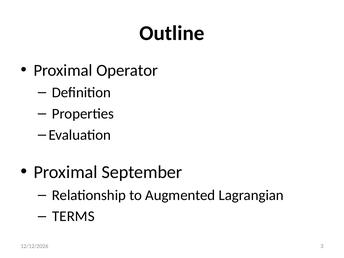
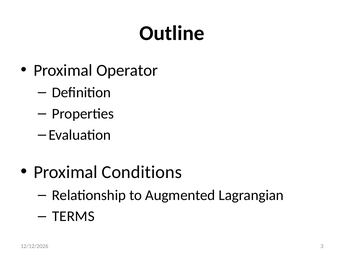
September: September -> Conditions (142, 172)
